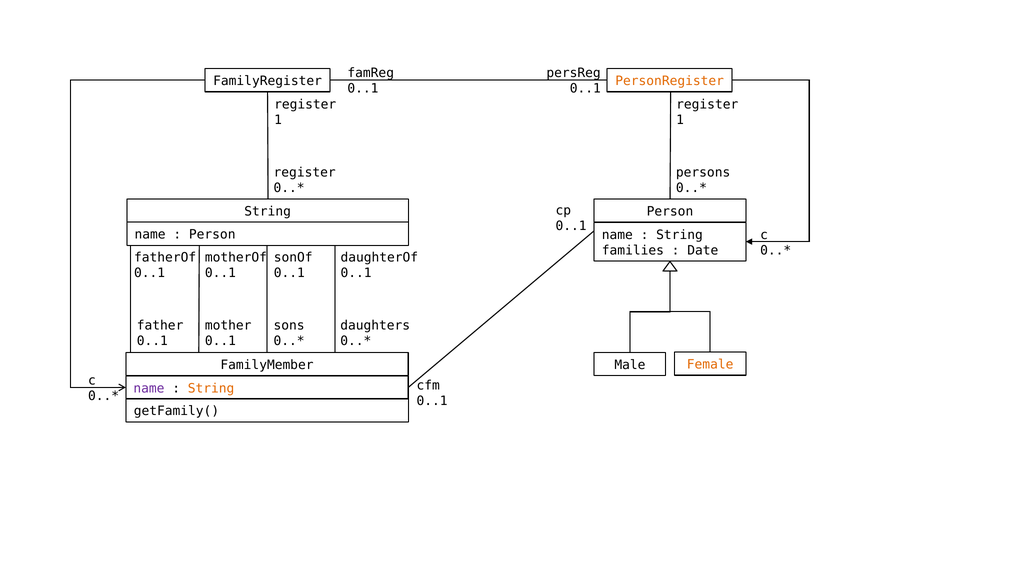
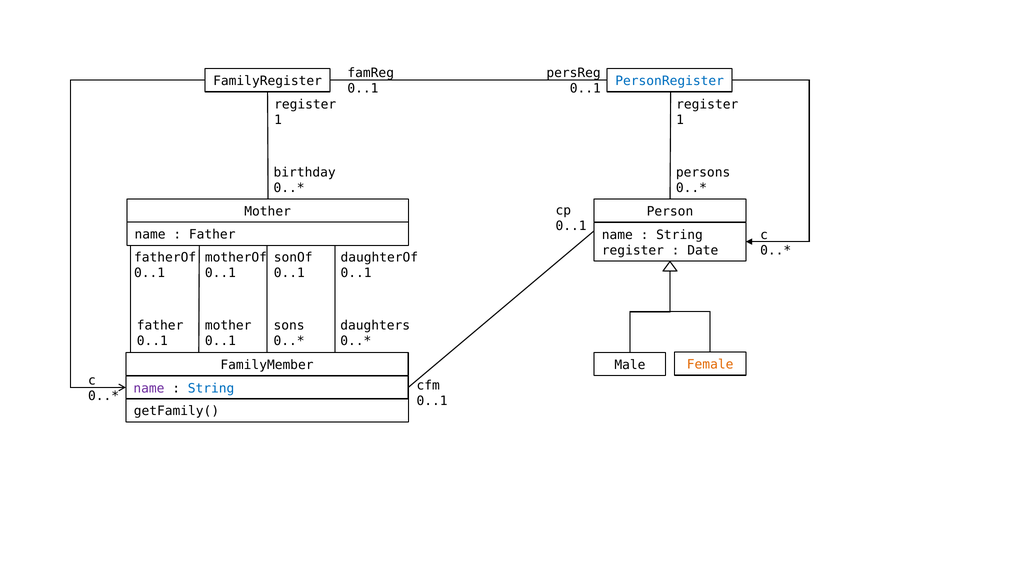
PersonRegister colour: orange -> blue (670, 81)
register: register -> birthday (305, 172)
String: String -> Mother (268, 211)
Person: Person -> Father (212, 234)
families: families -> register (633, 250)
String colour: orange -> blue (211, 388)
